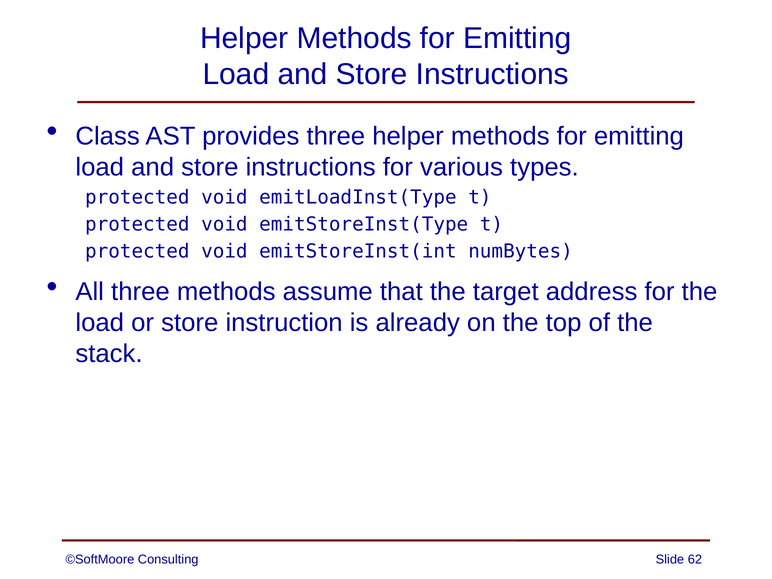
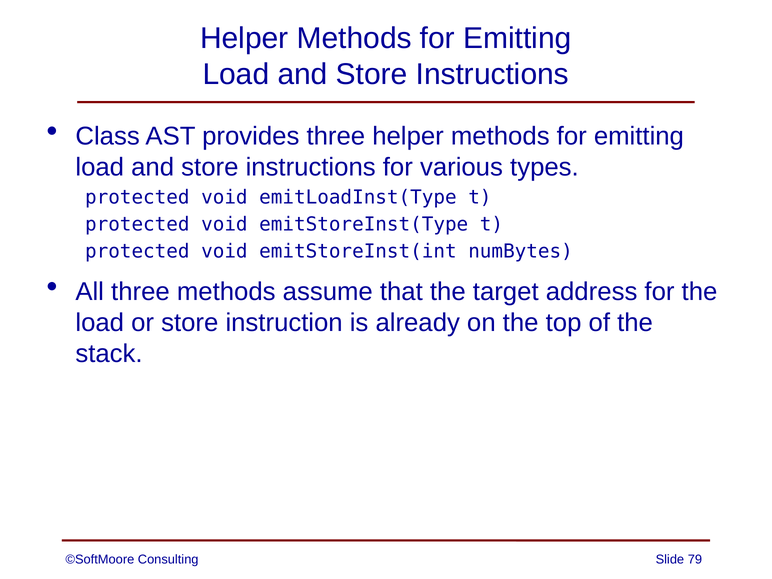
62: 62 -> 79 (695, 559)
